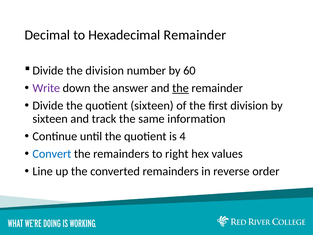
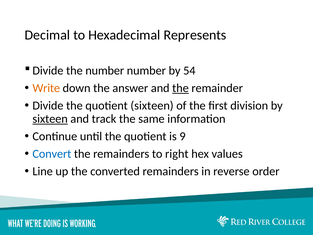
Hexadecimal Remainder: Remainder -> Represents (195, 35)
the division: division -> number (105, 71)
60: 60 -> 54 (189, 71)
Write colour: purple -> orange (46, 88)
sixteen underline: none -> present (50, 119)
4: 4 -> 9 (183, 136)
